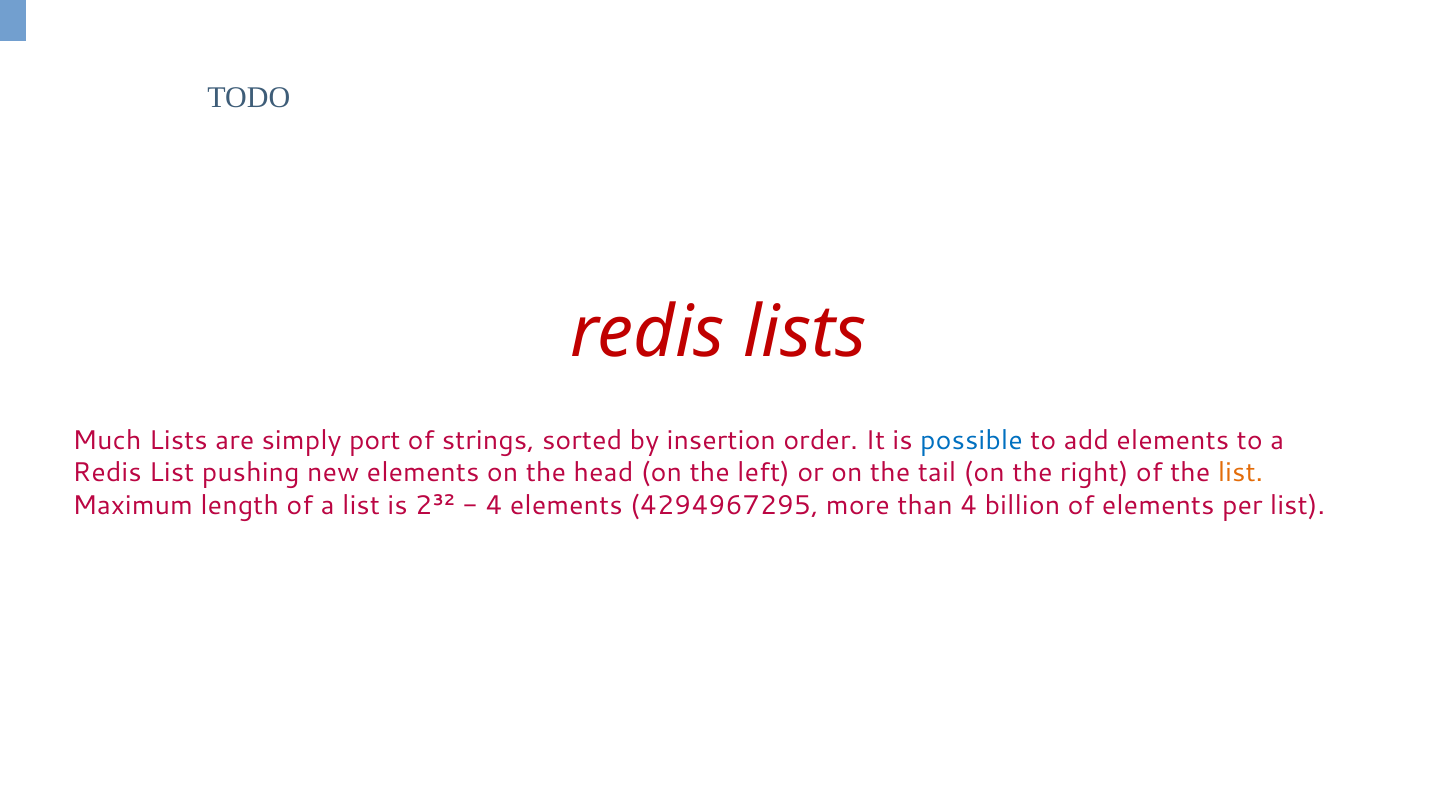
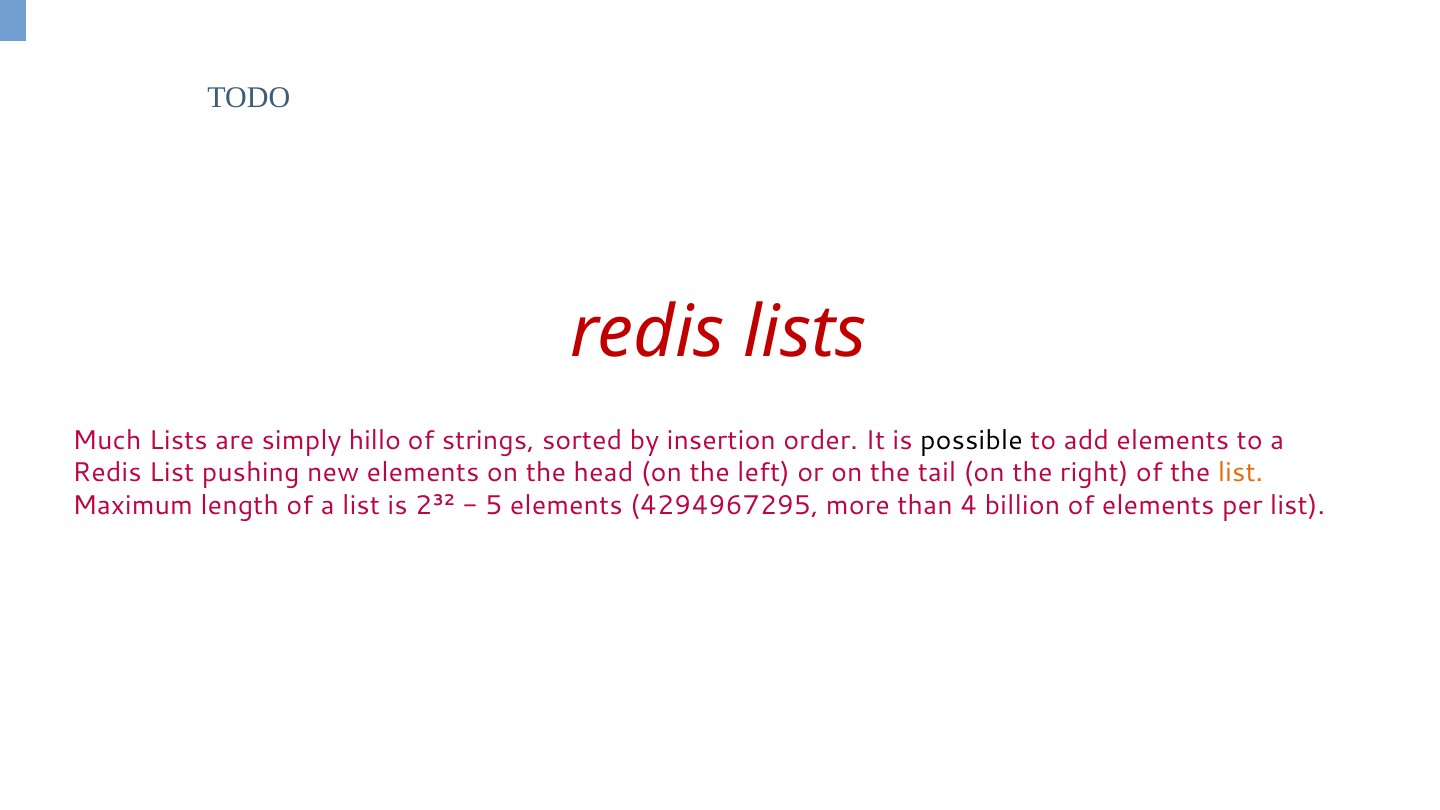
port: port -> hillo (375, 440)
possible colour: blue -> black (971, 440)
4: 4 -> 5 (494, 505)
